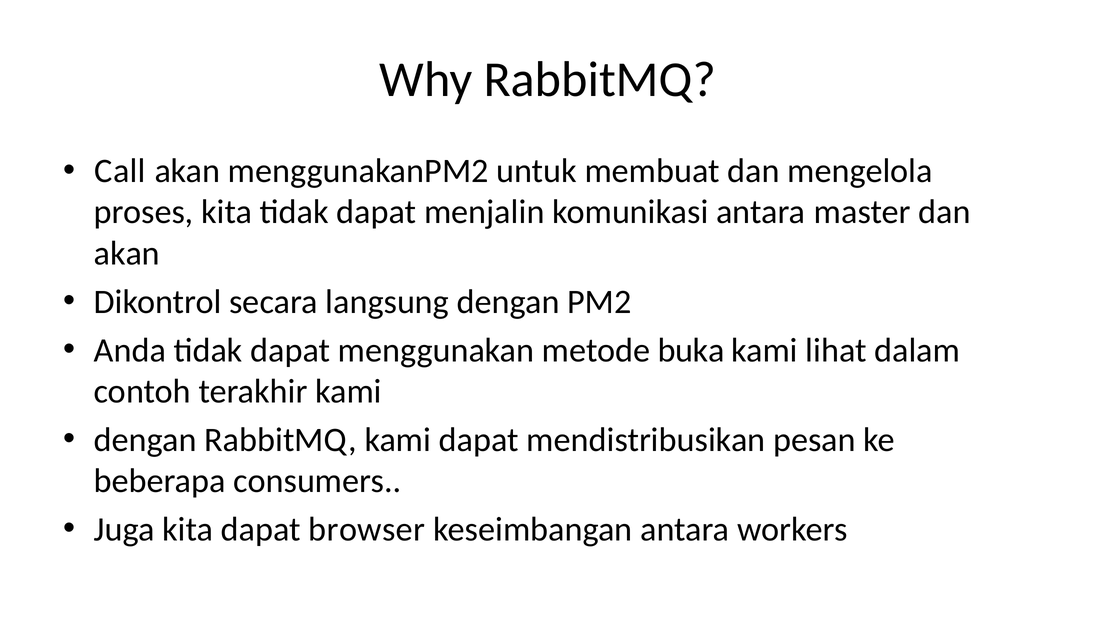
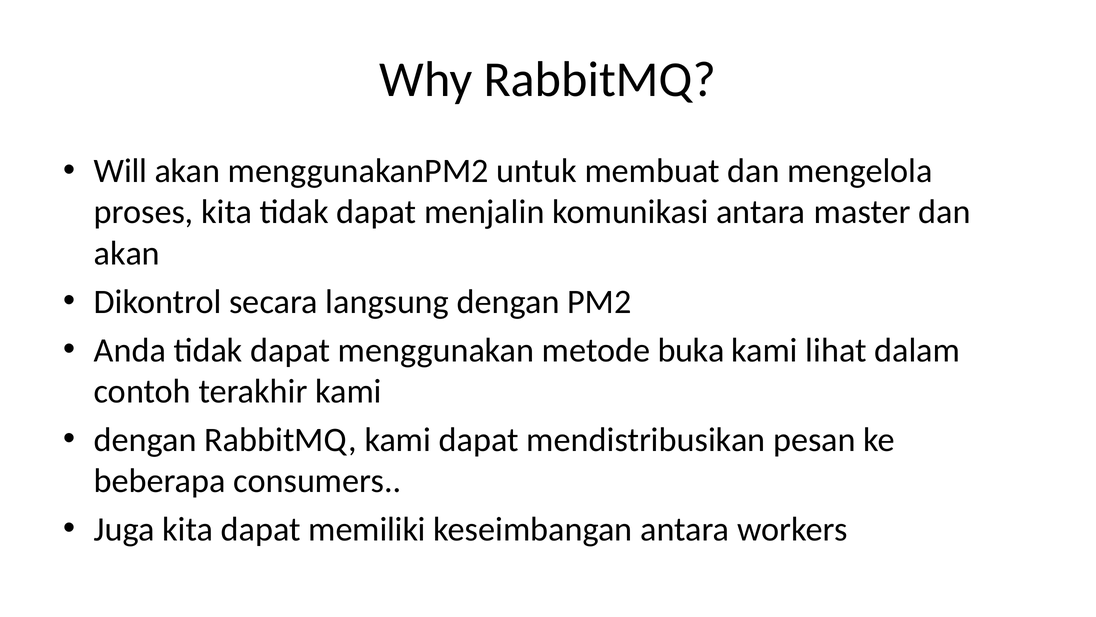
Call: Call -> Will (120, 171)
browser: browser -> memiliki (367, 529)
